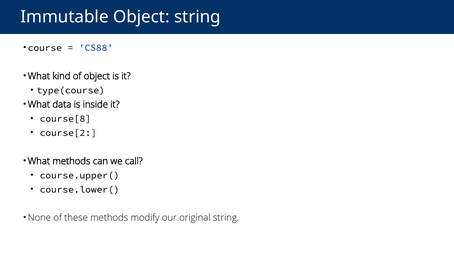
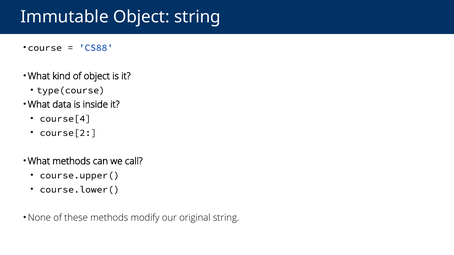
course[8: course[8 -> course[4 (65, 119)
